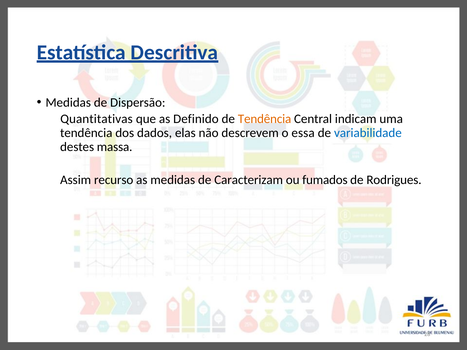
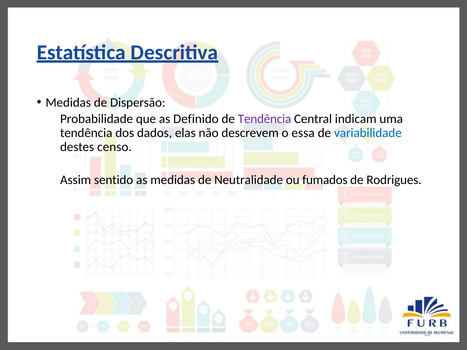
Quantitativas: Quantitativas -> Probabilidade (97, 119)
Tendência colour: orange -> purple (265, 119)
massa: massa -> censo (114, 147)
recurso: recurso -> sentido (114, 180)
Caracterizam: Caracterizam -> Neutralidade (249, 180)
